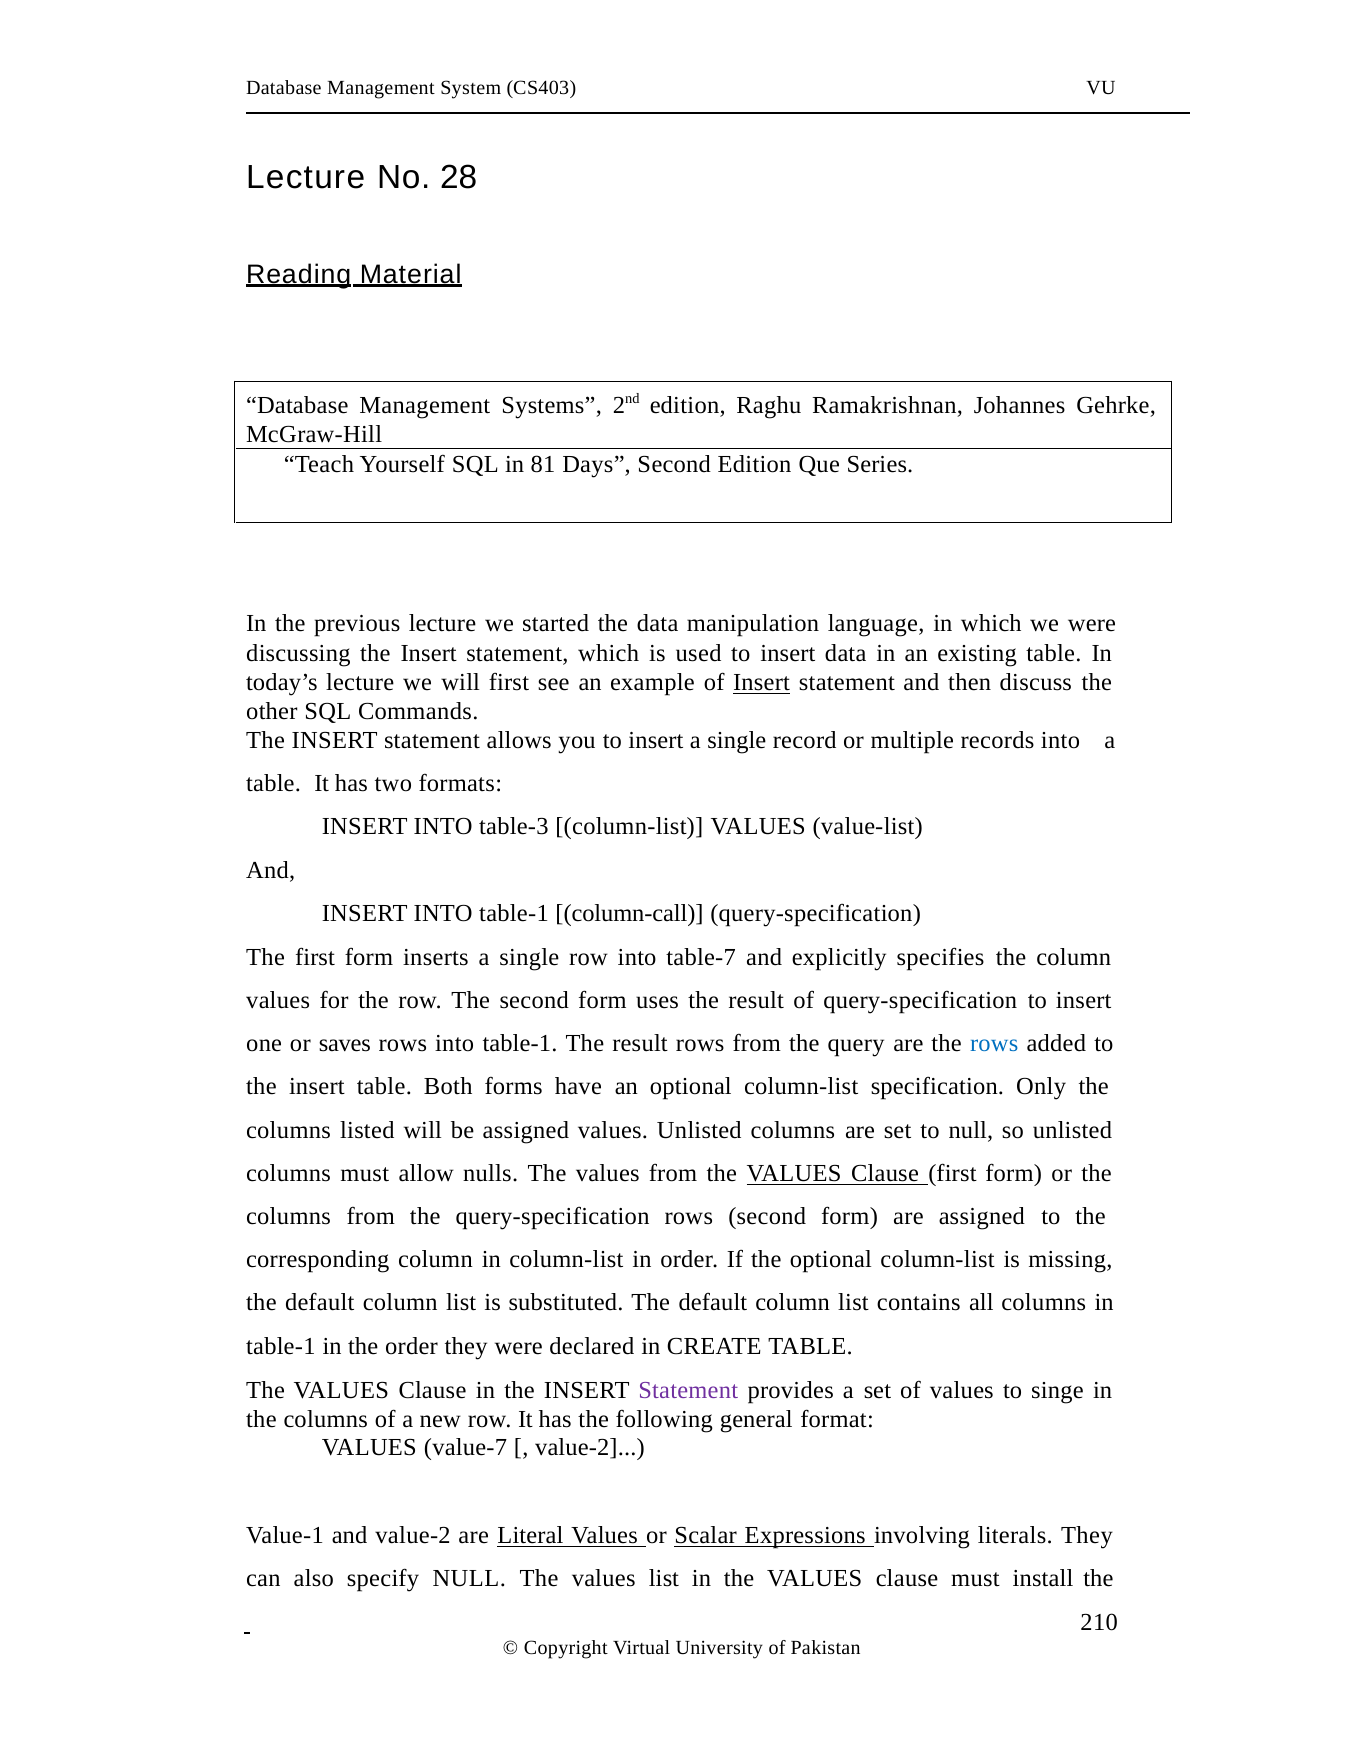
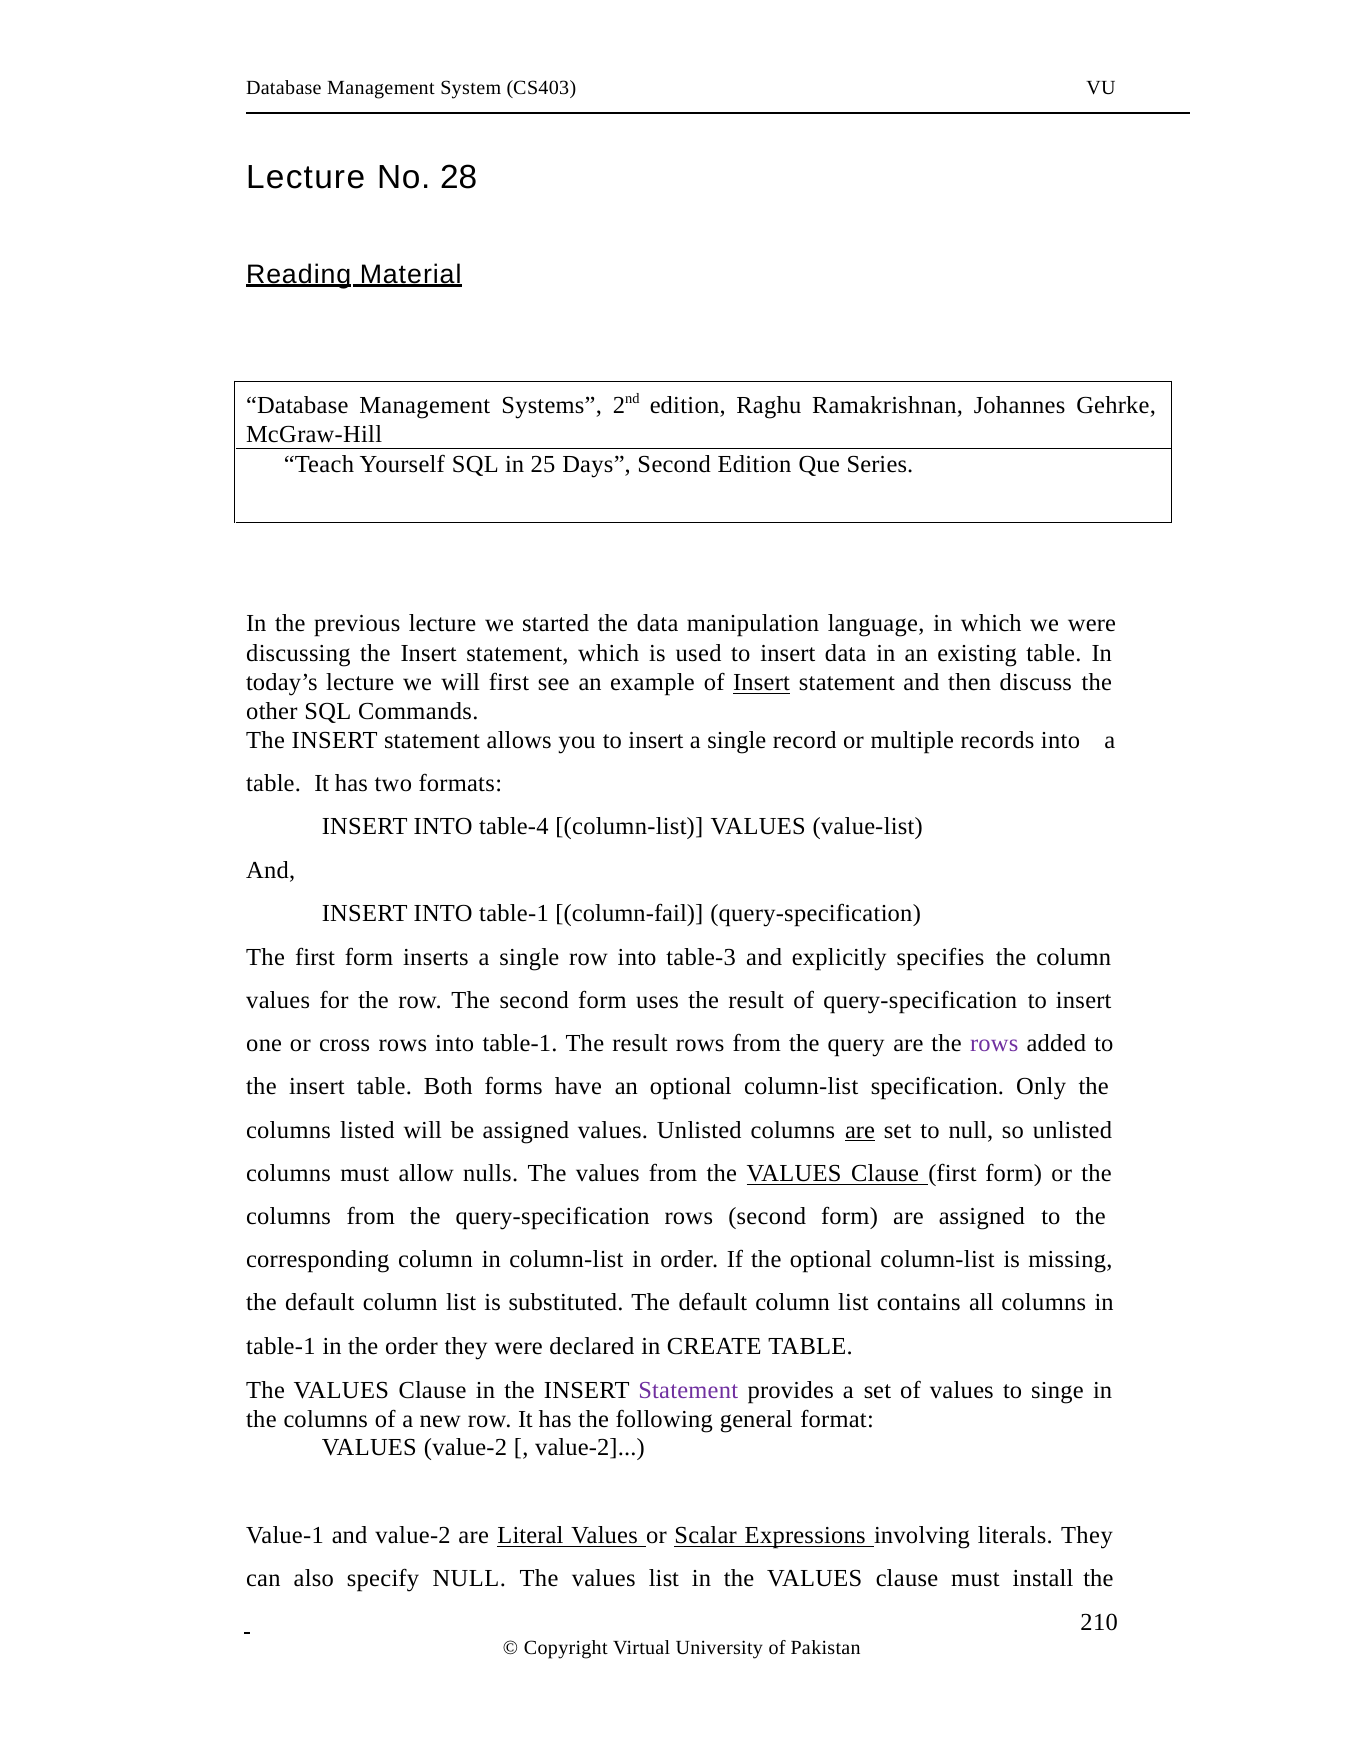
81: 81 -> 25 (543, 465)
table-3: table-3 -> table-4 (514, 827)
column-call: column-call -> column-fail (629, 914)
table-7: table-7 -> table-3 (701, 958)
saves: saves -> cross (345, 1044)
rows colour: blue -> purple (994, 1044)
are underline: none -> present (860, 1131)
VALUES value-7: value-7 -> value-2 (466, 1448)
